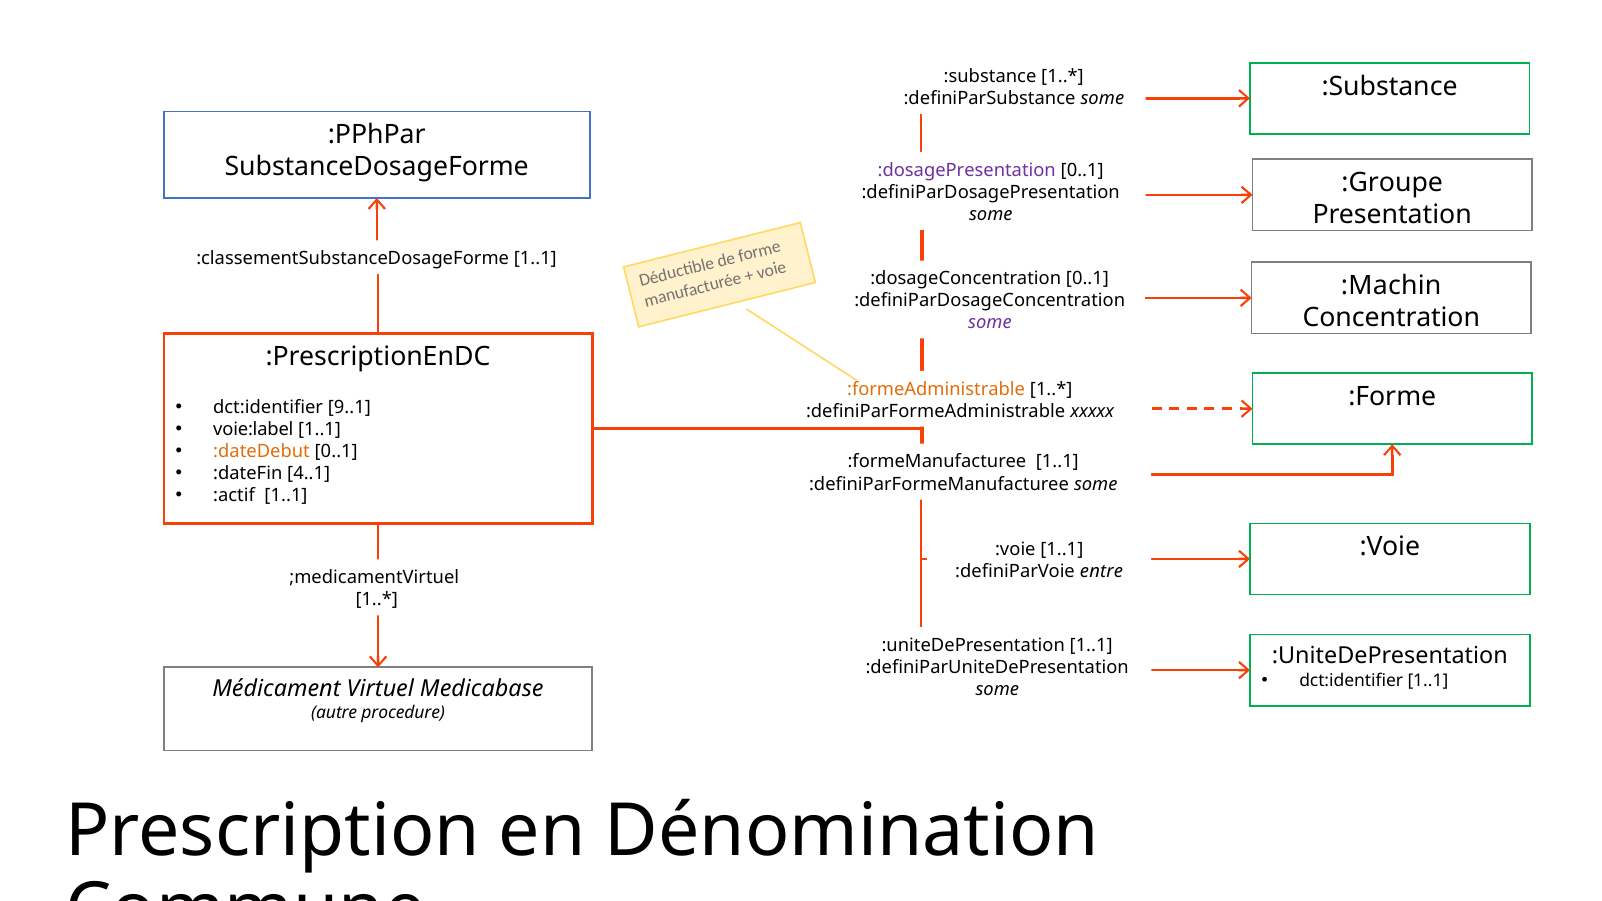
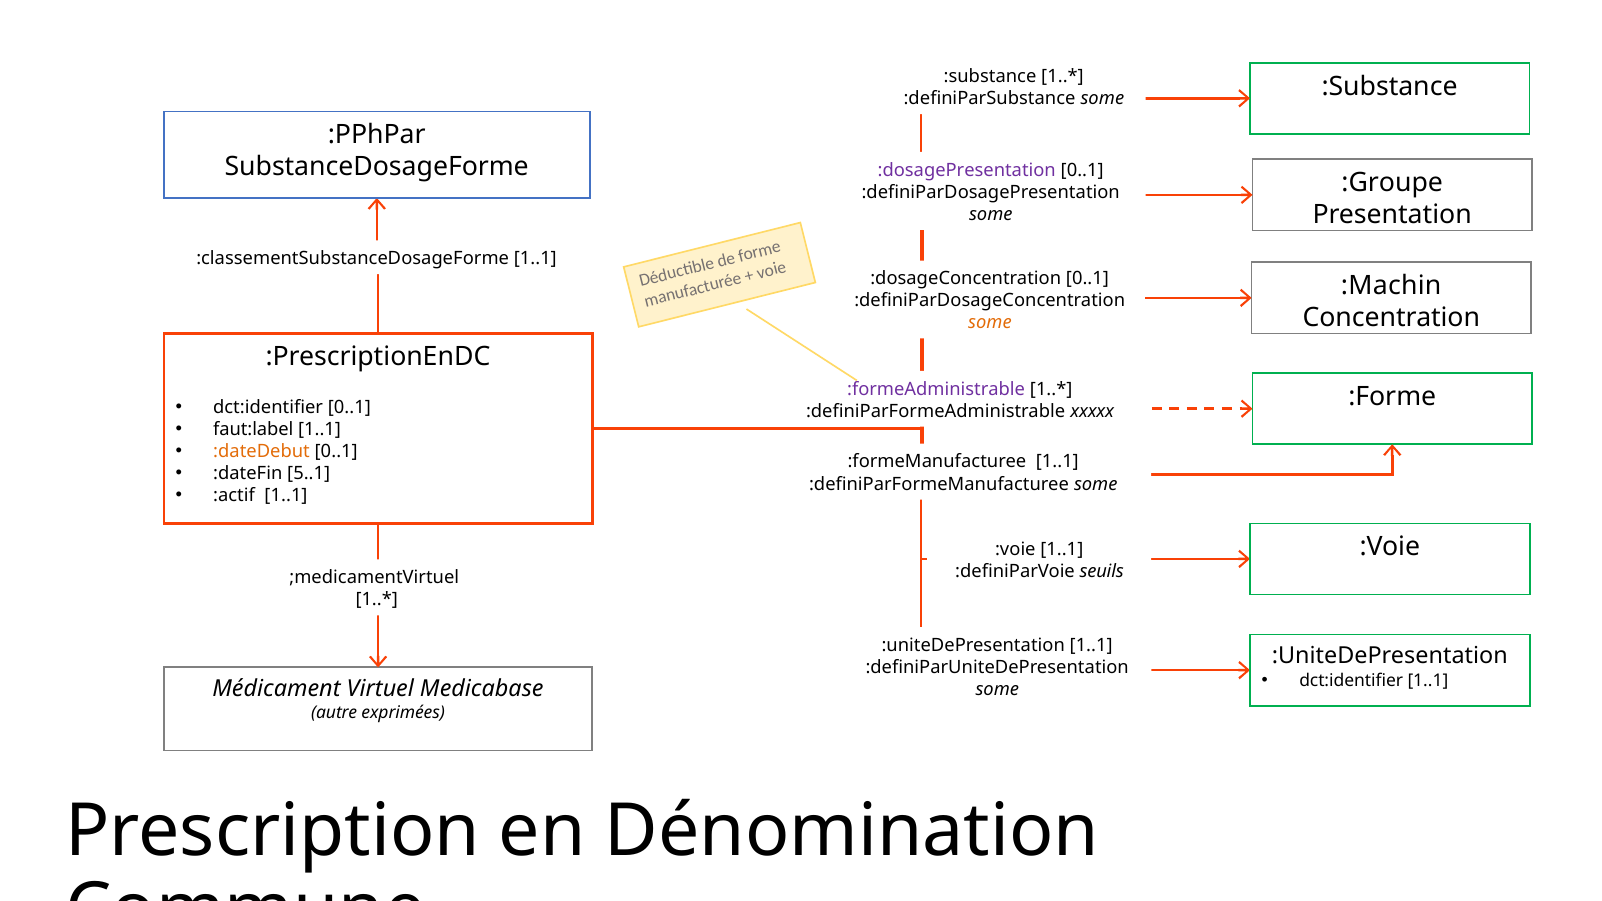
some colour: purple -> orange (990, 323)
:formeAdministrable colour: orange -> purple (936, 389)
dct:identifier 9..1: 9..1 -> 0..1 (349, 408)
voie:label: voie:label -> faut:label (253, 430)
4..1: 4..1 -> 5..1 (309, 474)
entre: entre -> seuils (1102, 571)
procedure: procedure -> exprimées (403, 713)
